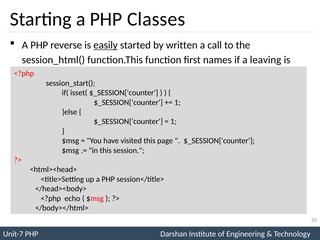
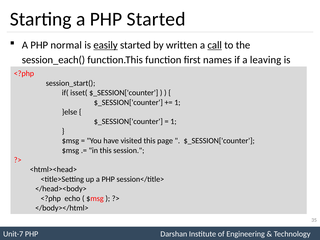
PHP Classes: Classes -> Started (156, 19)
reverse: reverse -> normal (66, 45)
call underline: none -> present (215, 45)
session_html(: session_html( -> session_each( (53, 60)
